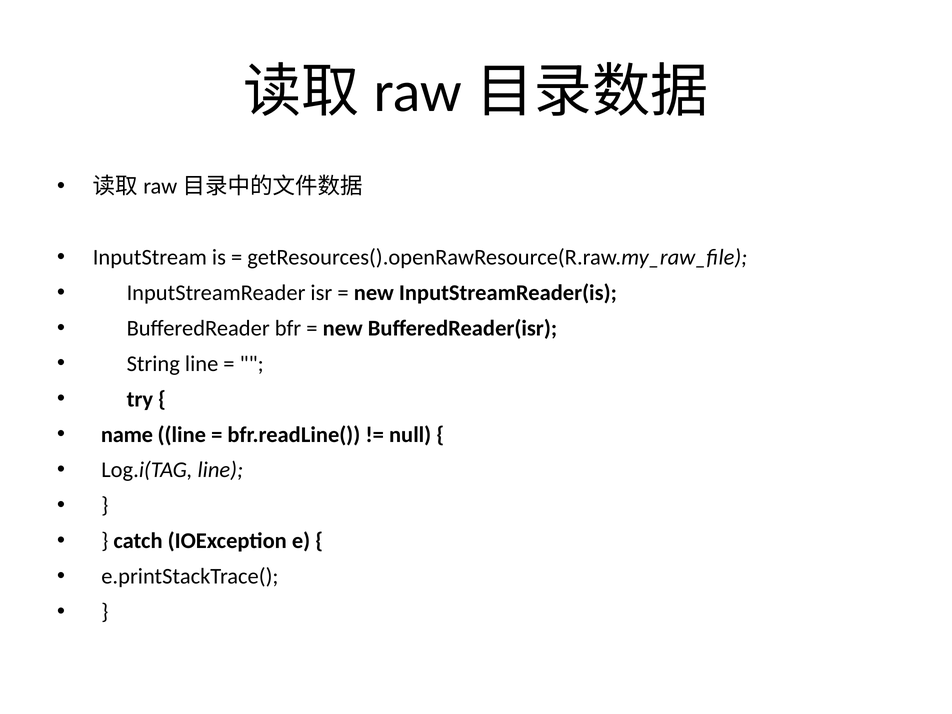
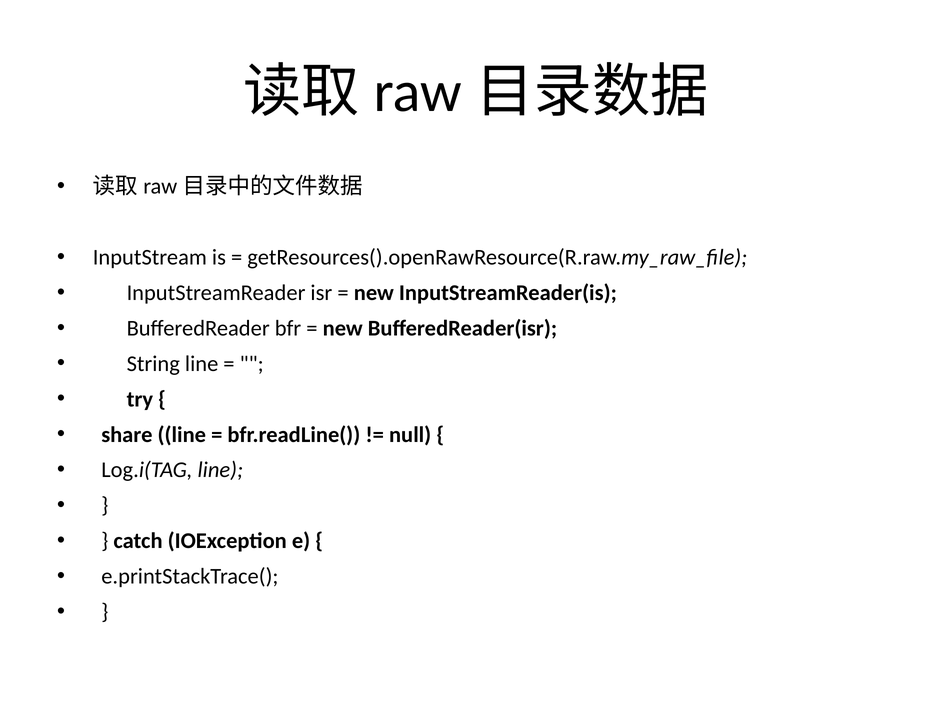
name: name -> share (127, 435)
